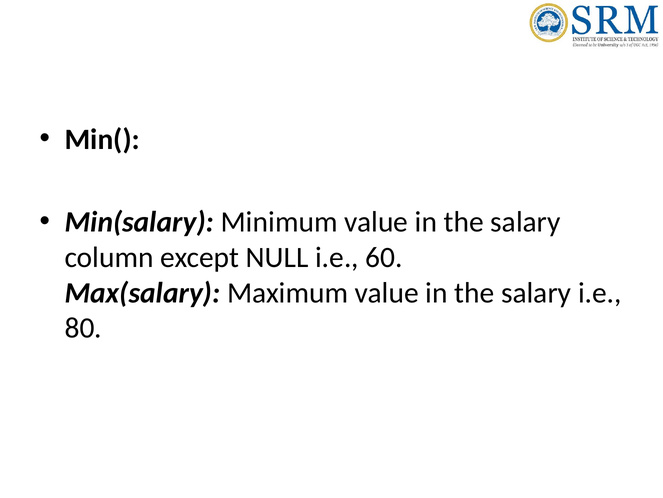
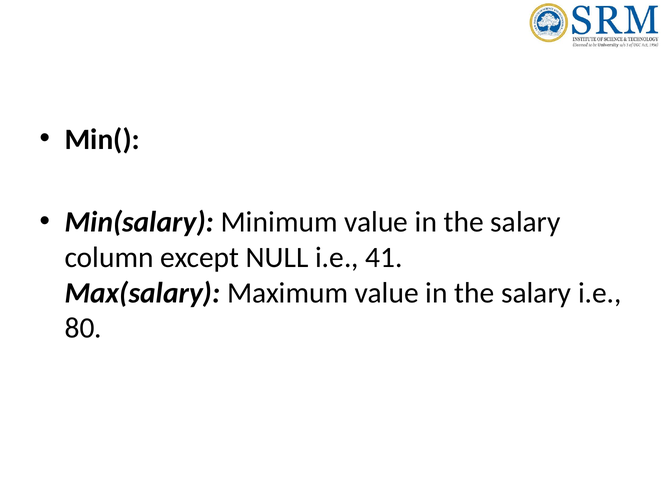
60: 60 -> 41 (384, 257)
